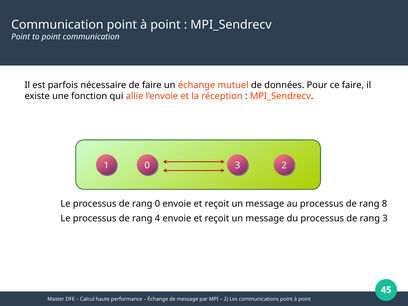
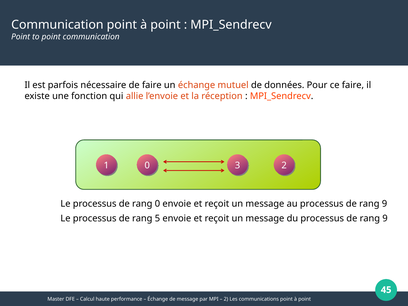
8: 8 -> 9 (385, 204)
4: 4 -> 5 (157, 218)
3: 3 -> 9 (385, 218)
